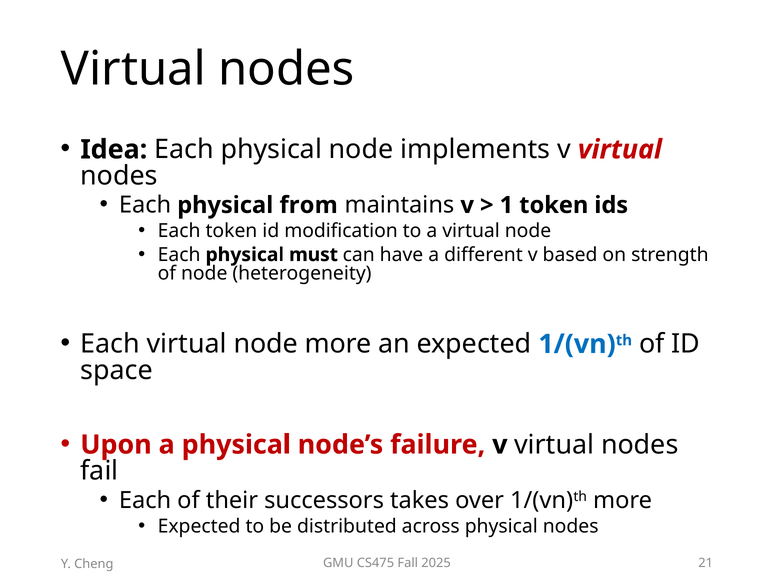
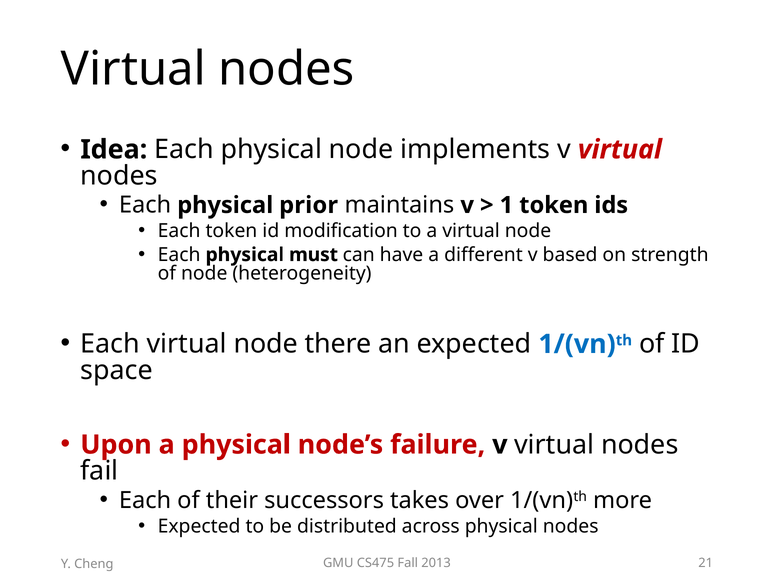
from: from -> prior (309, 205)
node more: more -> there (338, 344)
2025: 2025 -> 2013 (436, 563)
